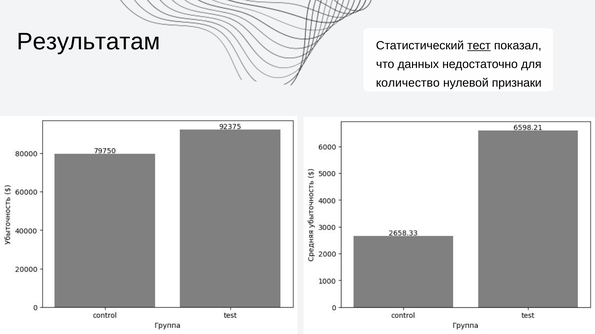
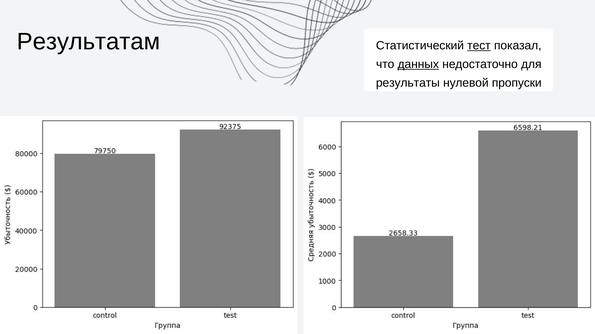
данных underline: none -> present (418, 64)
количество: количество -> результаты (408, 83)
признаки: признаки -> пропуски (517, 83)
